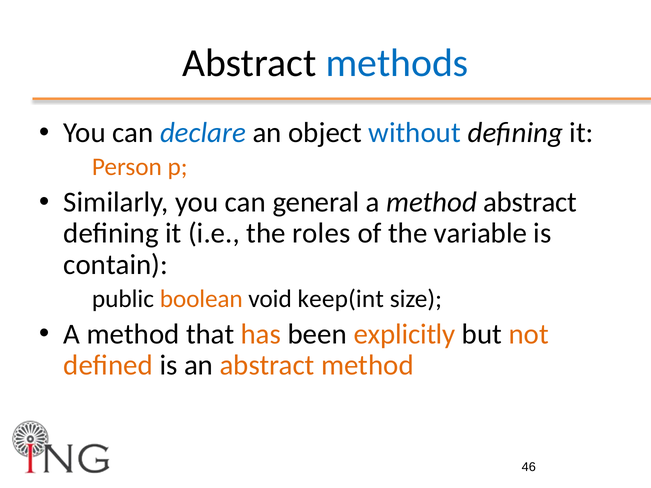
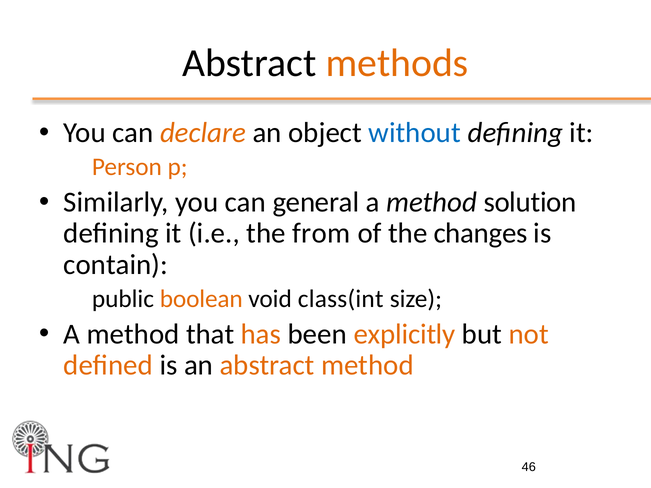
methods colour: blue -> orange (397, 63)
declare colour: blue -> orange (203, 133)
method abstract: abstract -> solution (530, 202)
roles: roles -> from (321, 233)
variable: variable -> changes (481, 233)
keep(int: keep(int -> class(int (341, 299)
